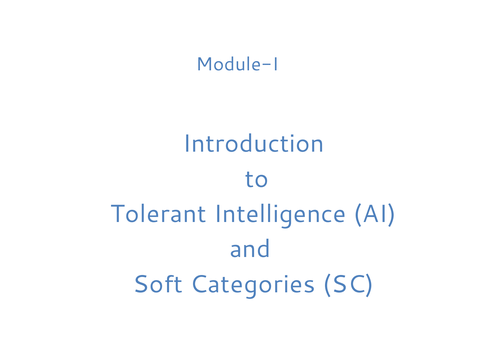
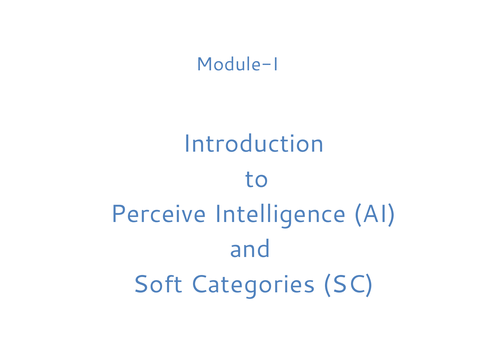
Tolerant: Tolerant -> Perceive (158, 214)
